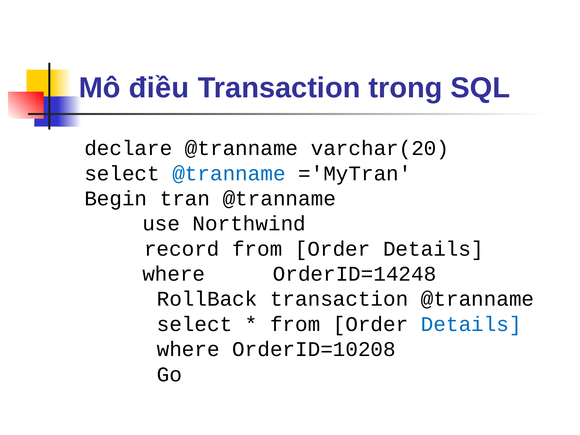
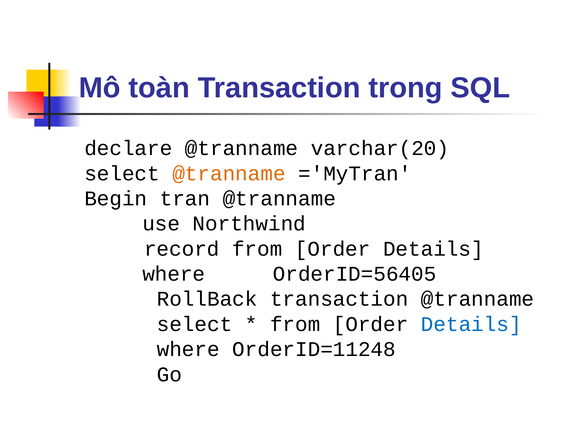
điều: điều -> toàn (159, 88)
@tranname colour: blue -> orange (229, 173)
OrderID=14248: OrderID=14248 -> OrderID=56405 (355, 274)
OrderID=10208: OrderID=10208 -> OrderID=11248 (314, 349)
